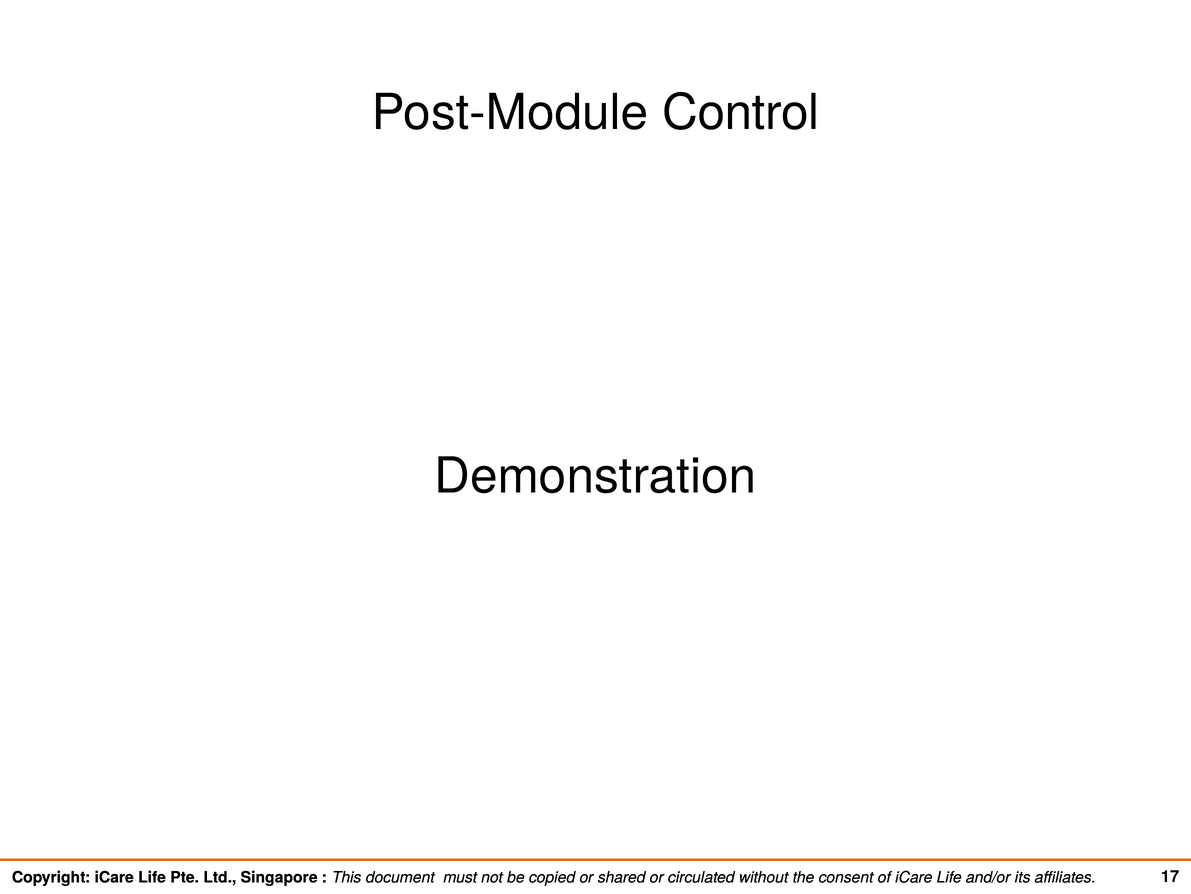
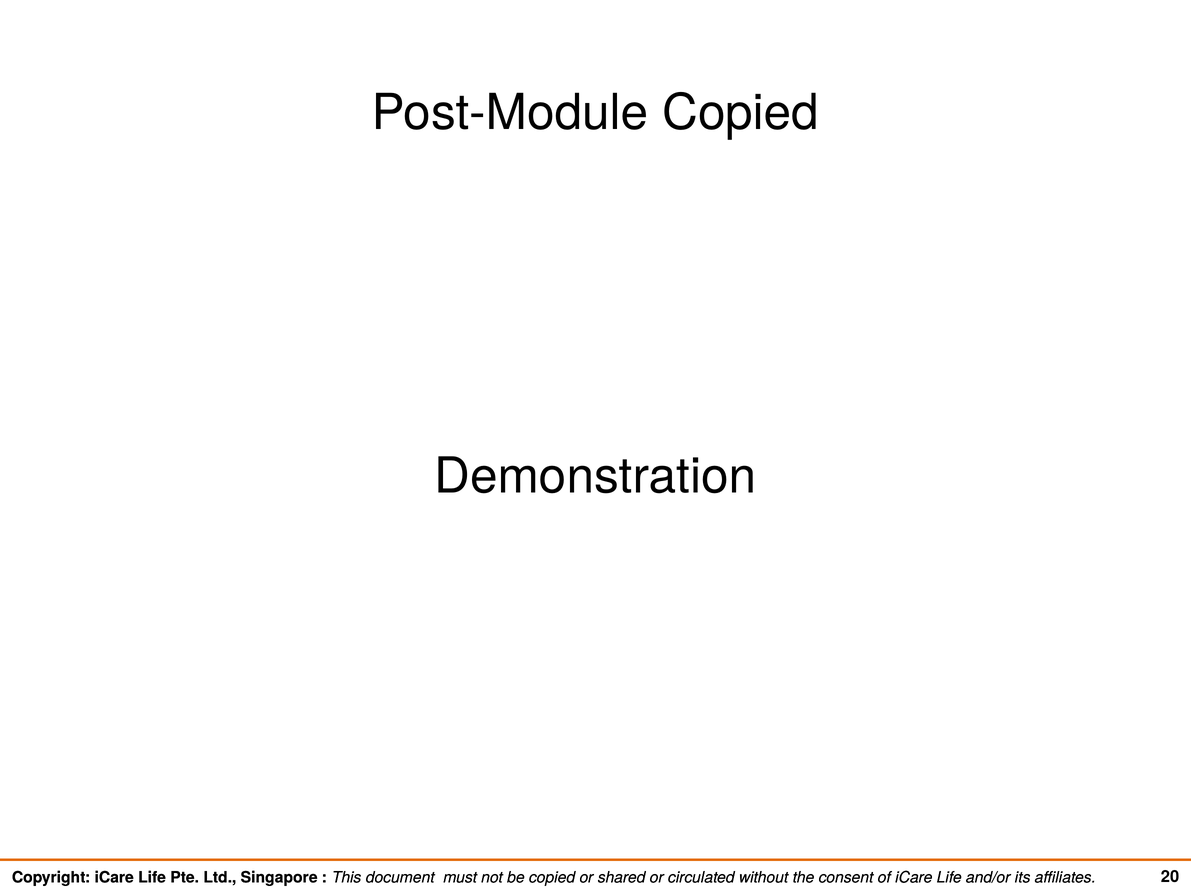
Post-Module Control: Control -> Copied (741, 113)
17: 17 -> 20 (1170, 876)
